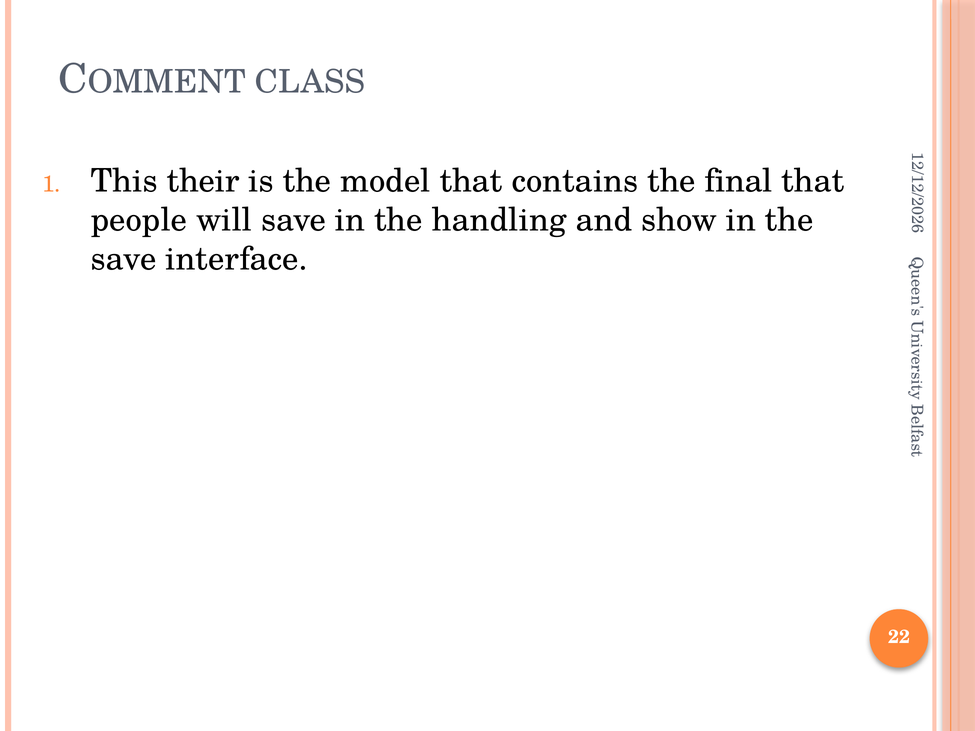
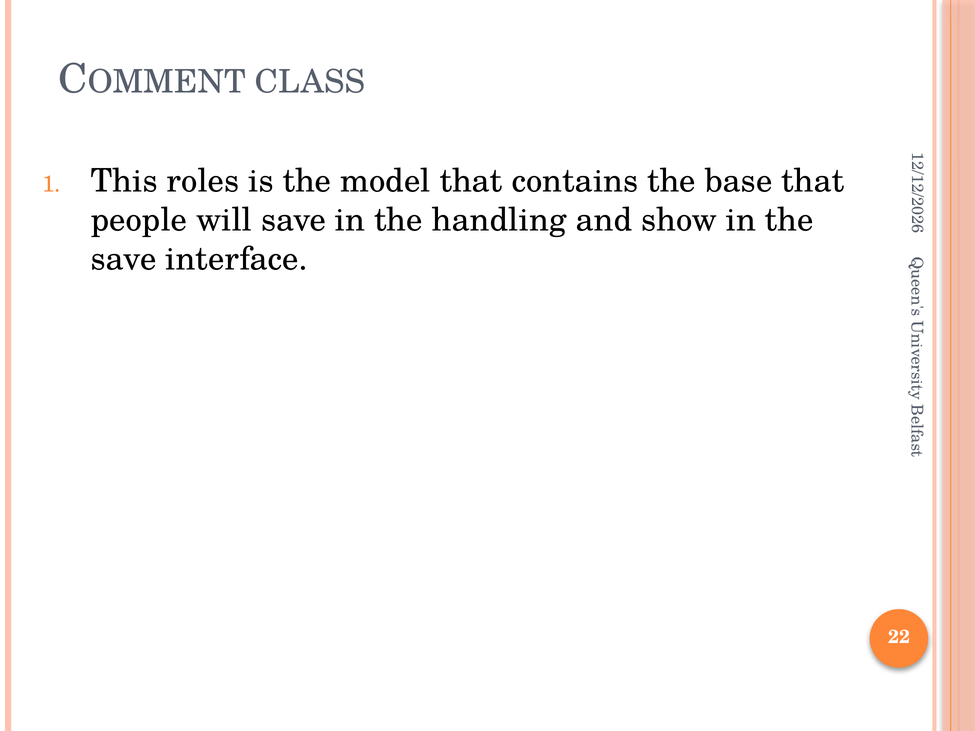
their: their -> roles (203, 181)
final: final -> base (739, 181)
